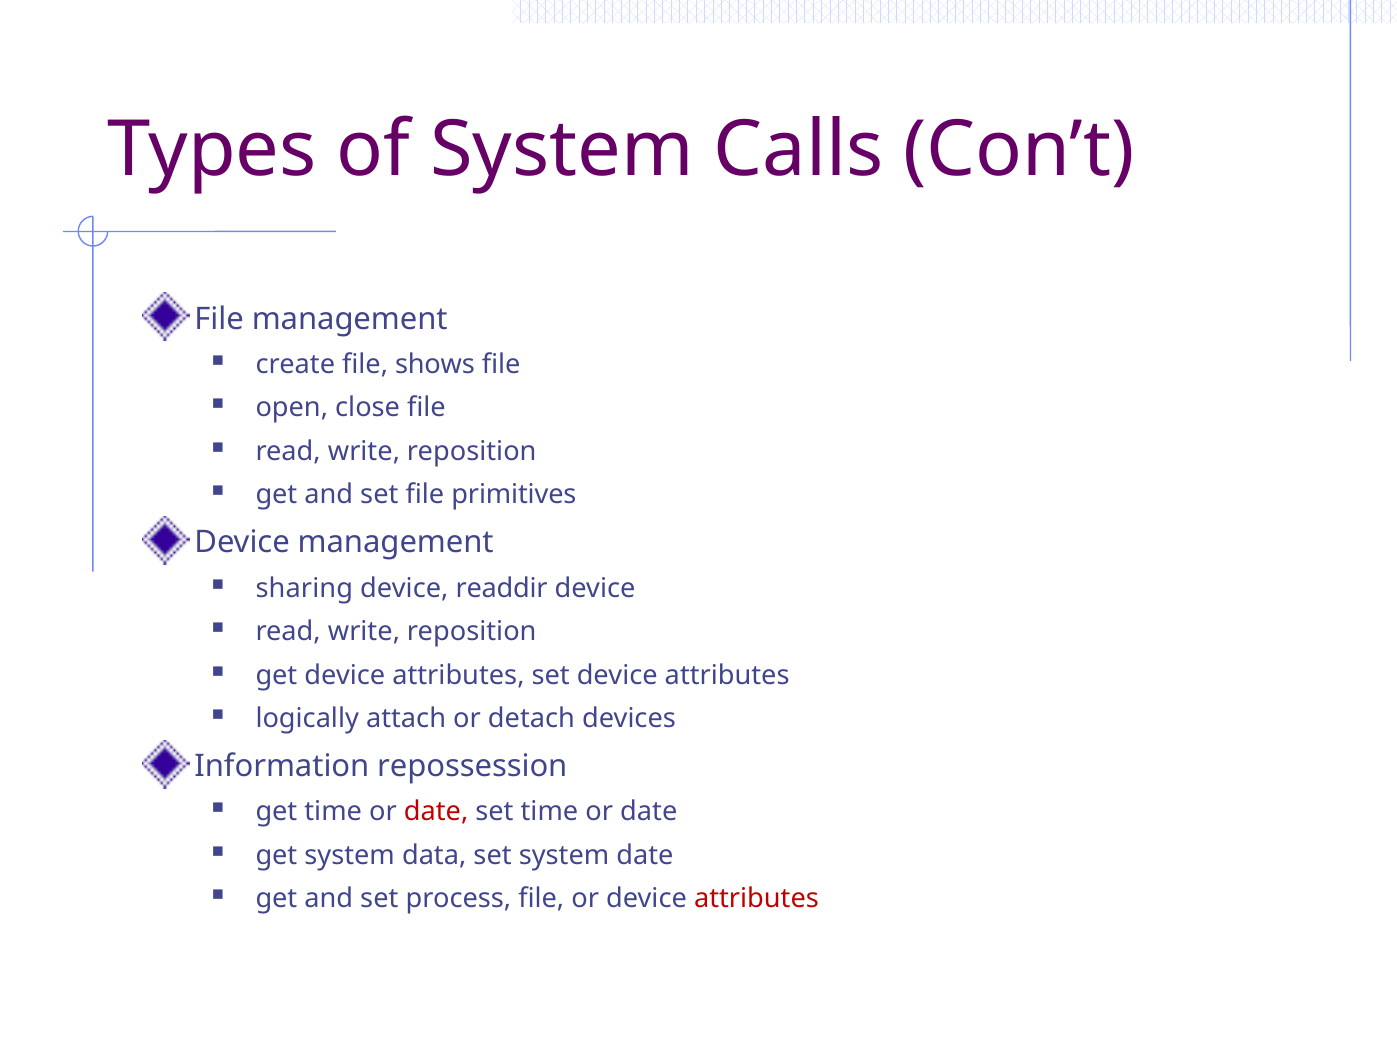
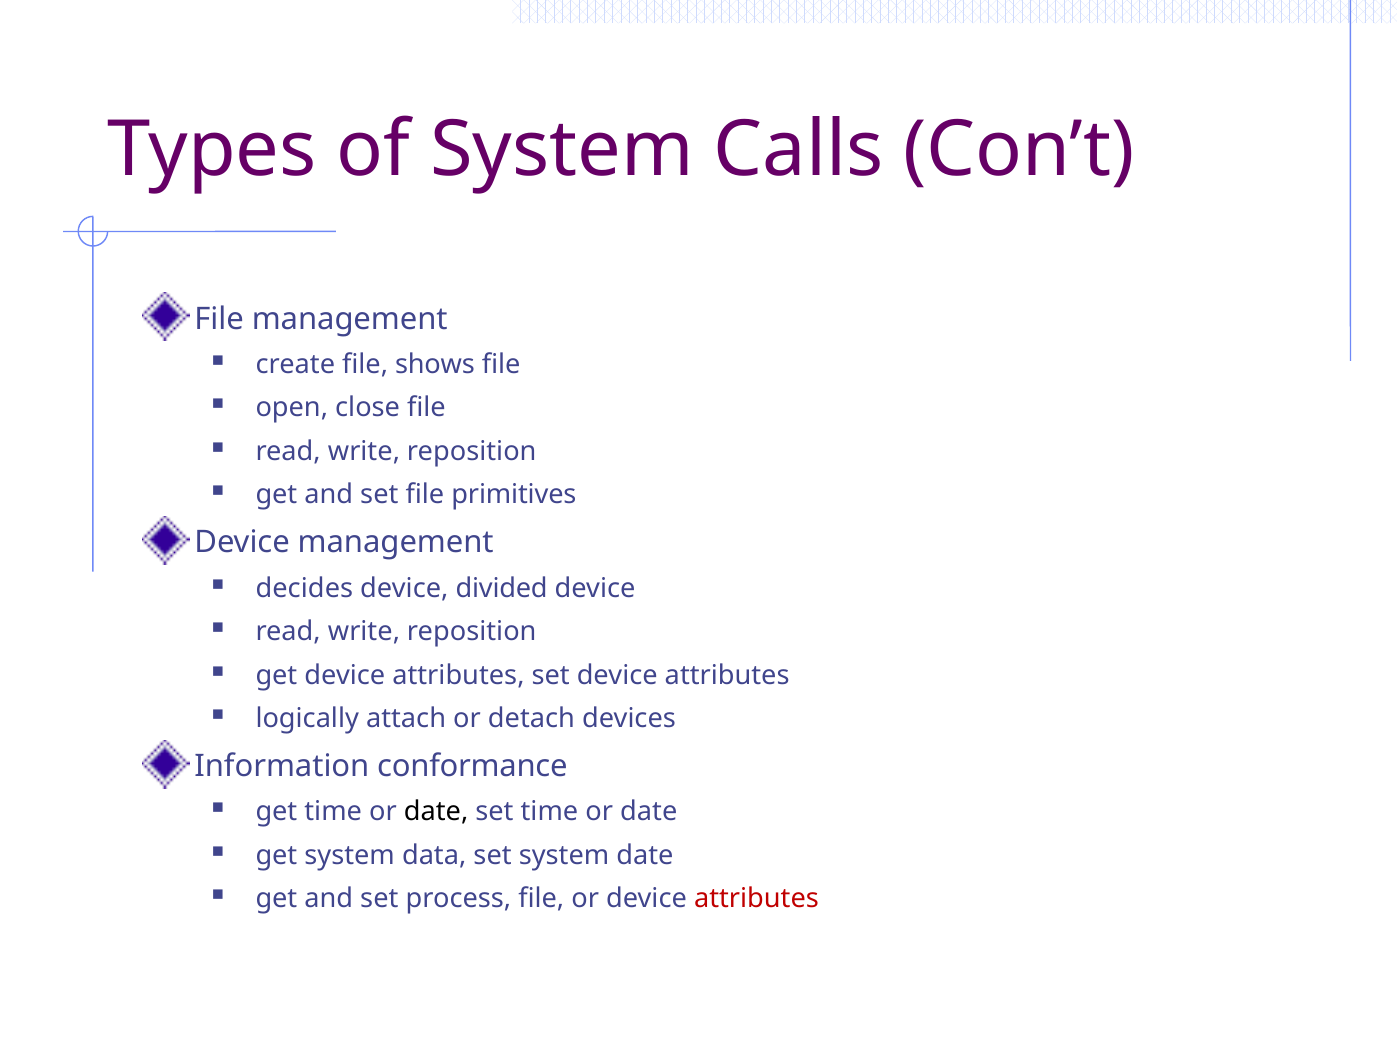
sharing: sharing -> decides (304, 588)
readdir: readdir -> divided (502, 588)
repossession: repossession -> conformance (472, 766)
date colour: red -> black (436, 812)
